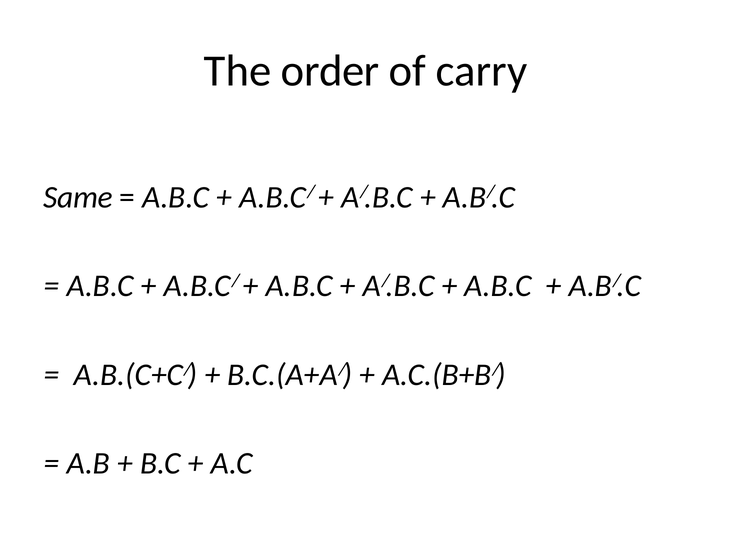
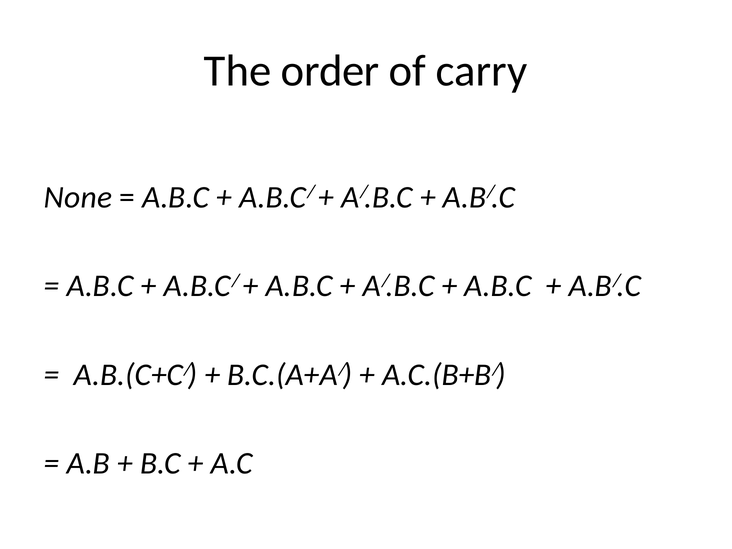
Same: Same -> None (78, 197)
